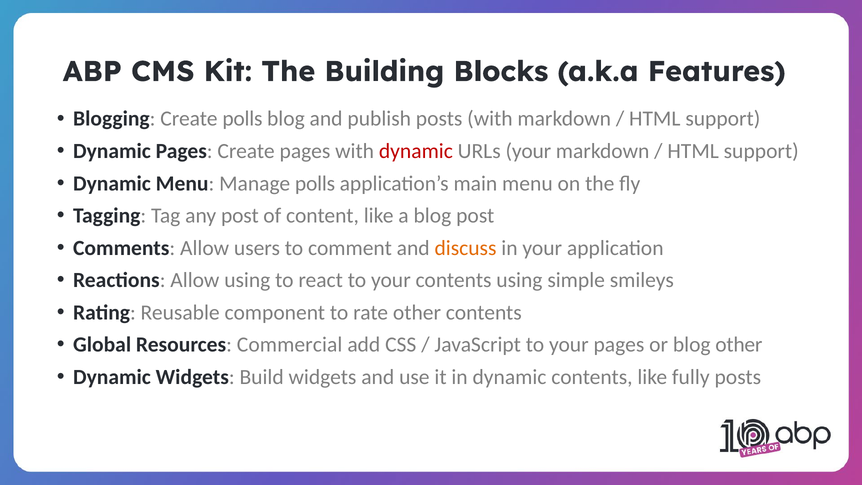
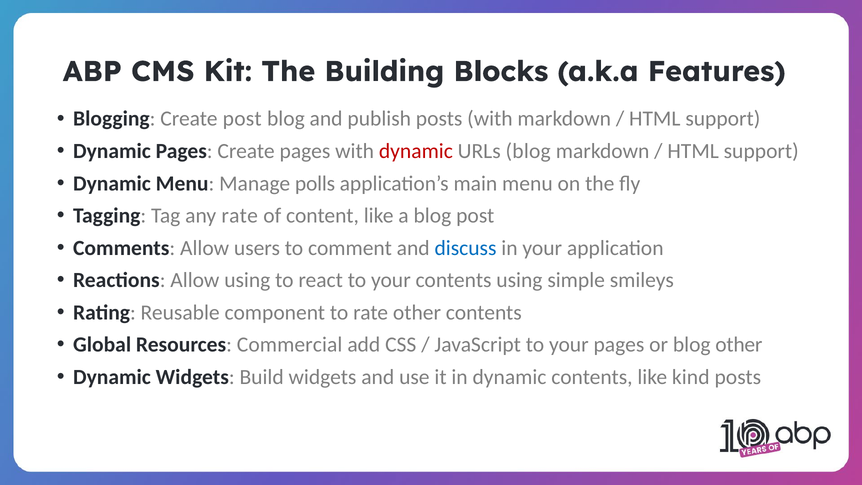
Create polls: polls -> post (242, 119)
URLs your: your -> blog (528, 151)
any post: post -> rate (240, 216)
discuss colour: orange -> blue (465, 248)
fully: fully -> kind (691, 377)
